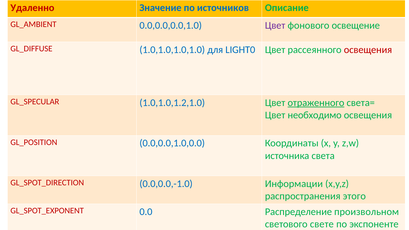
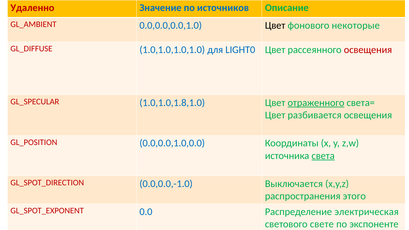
Цвет colour: purple -> black (275, 25)
освещение: освещение -> некоторые (356, 25)
1.0,1.0,1.2,1.0: 1.0,1.0,1.2,1.0 -> 1.0,1.0,1.8,1.0 (172, 103)
необходимо: необходимо -> разбивается (315, 115)
света underline: none -> present (323, 156)
Информации: Информации -> Выключается (294, 184)
произвольном: произвольном -> электрическая (367, 212)
